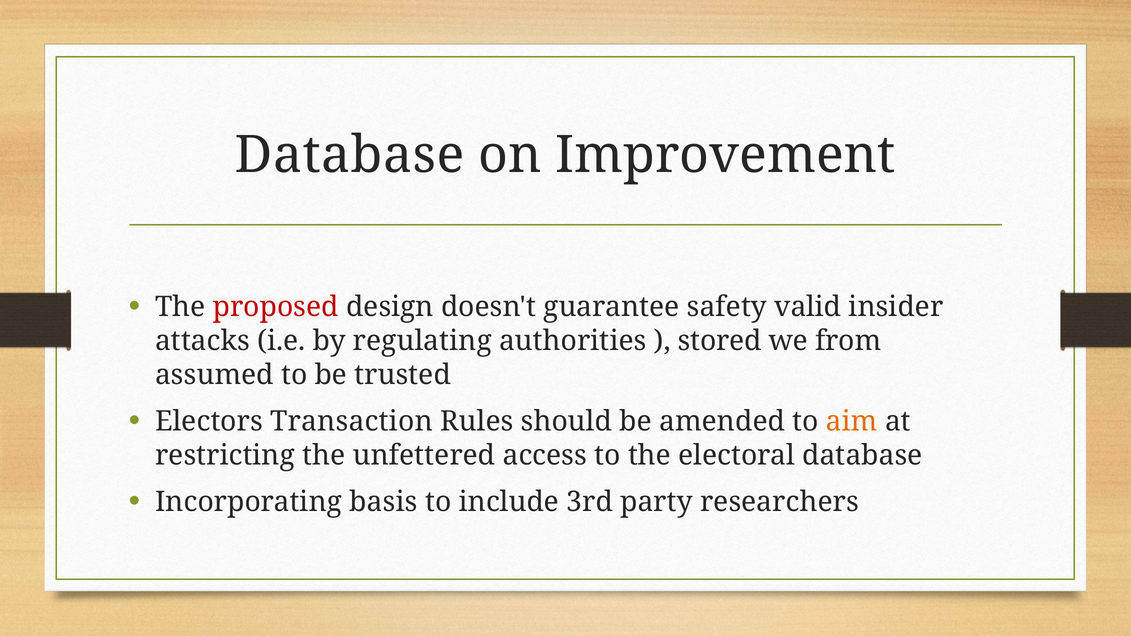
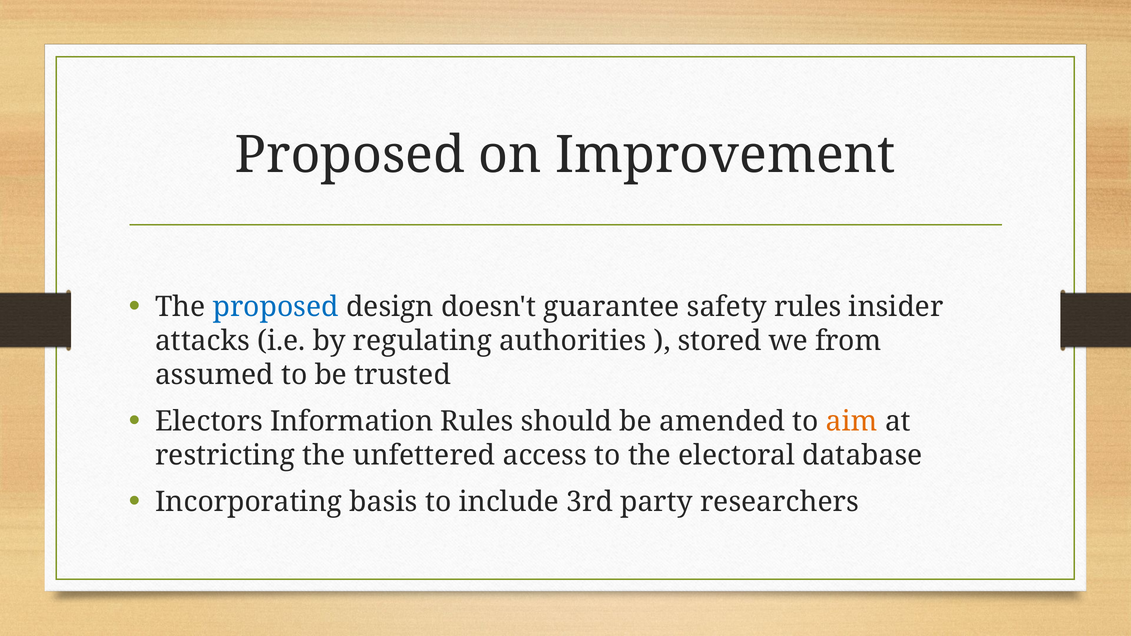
Database: Database -> Proposed (350, 155)
proposed colour: red -> blue (276, 307)
safety valid: valid -> rules (808, 307)
Transaction: Transaction -> Information (352, 422)
